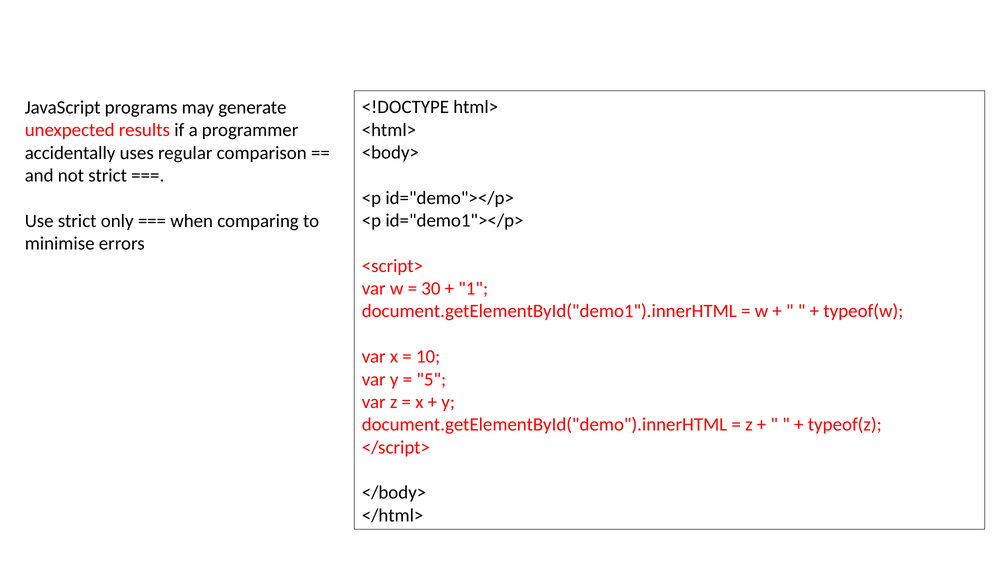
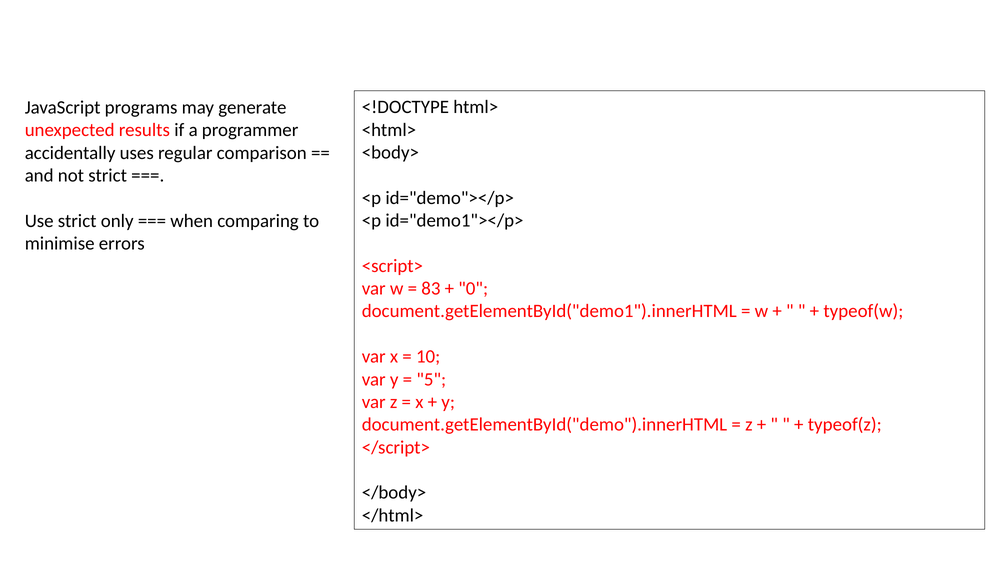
30: 30 -> 83 (431, 289)
1: 1 -> 0 (473, 289)
